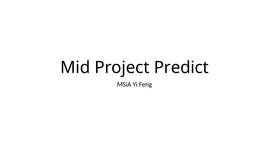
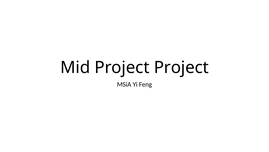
Project Predict: Predict -> Project (181, 67)
